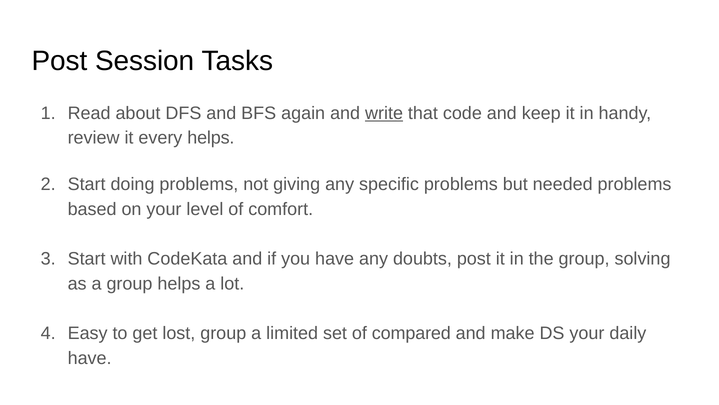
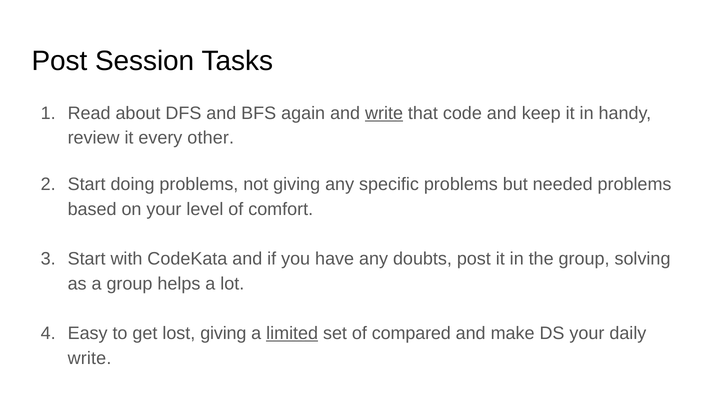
every helps: helps -> other (211, 138)
lost group: group -> giving (223, 333)
limited underline: none -> present (292, 333)
have: have -> write (90, 358)
